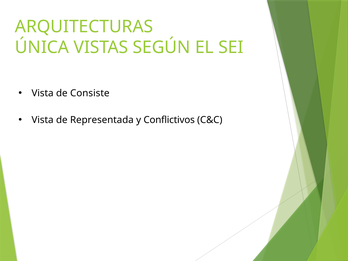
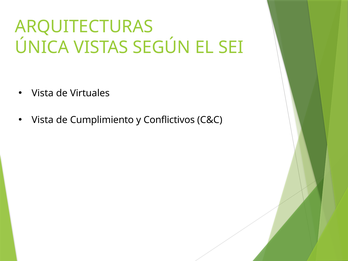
Consiste: Consiste -> Virtuales (90, 93)
Representada: Representada -> Cumplimiento (102, 120)
